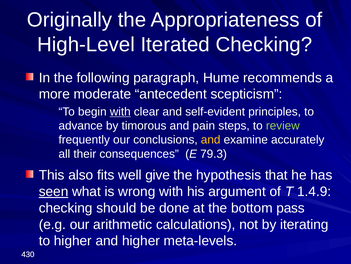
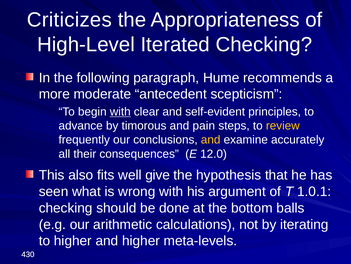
Originally: Originally -> Criticizes (69, 20)
review colour: light green -> yellow (283, 125)
79.3: 79.3 -> 12.0 (214, 153)
seen underline: present -> none (54, 191)
1.4.9: 1.4.9 -> 1.0.1 (314, 191)
pass: pass -> balls (290, 207)
